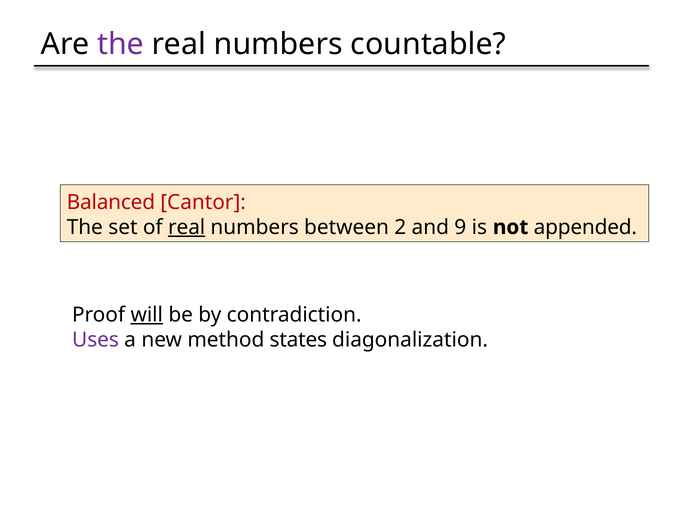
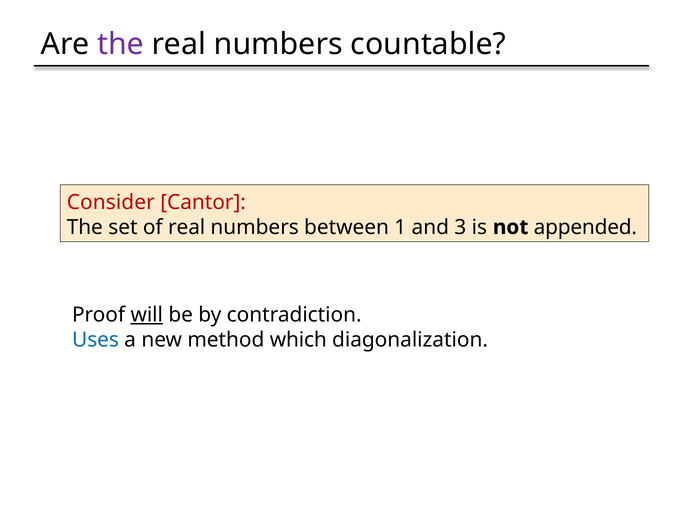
Balanced: Balanced -> Consider (111, 202)
real underline: present -> none (187, 227)
2: 2 -> 1 (400, 227)
9: 9 -> 3 (460, 227)
Uses colour: purple -> blue (95, 340)
states: states -> which (298, 340)
